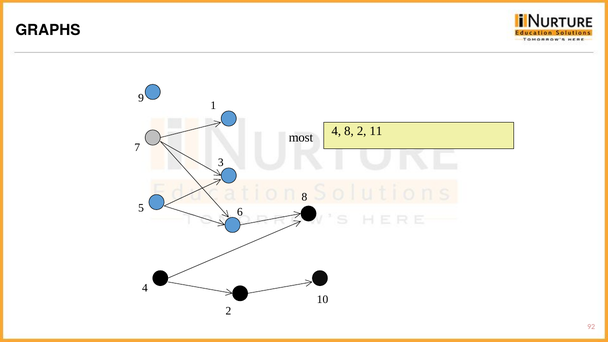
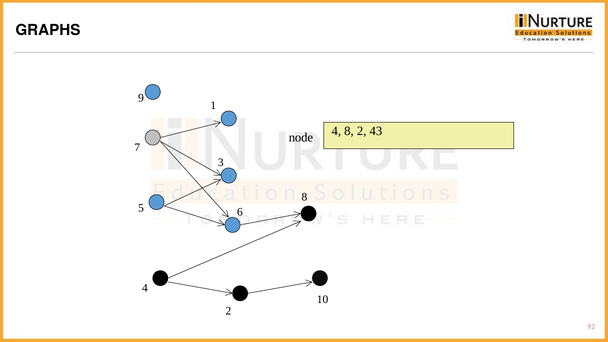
11: 11 -> 43 (376, 131)
most: most -> node (301, 137)
